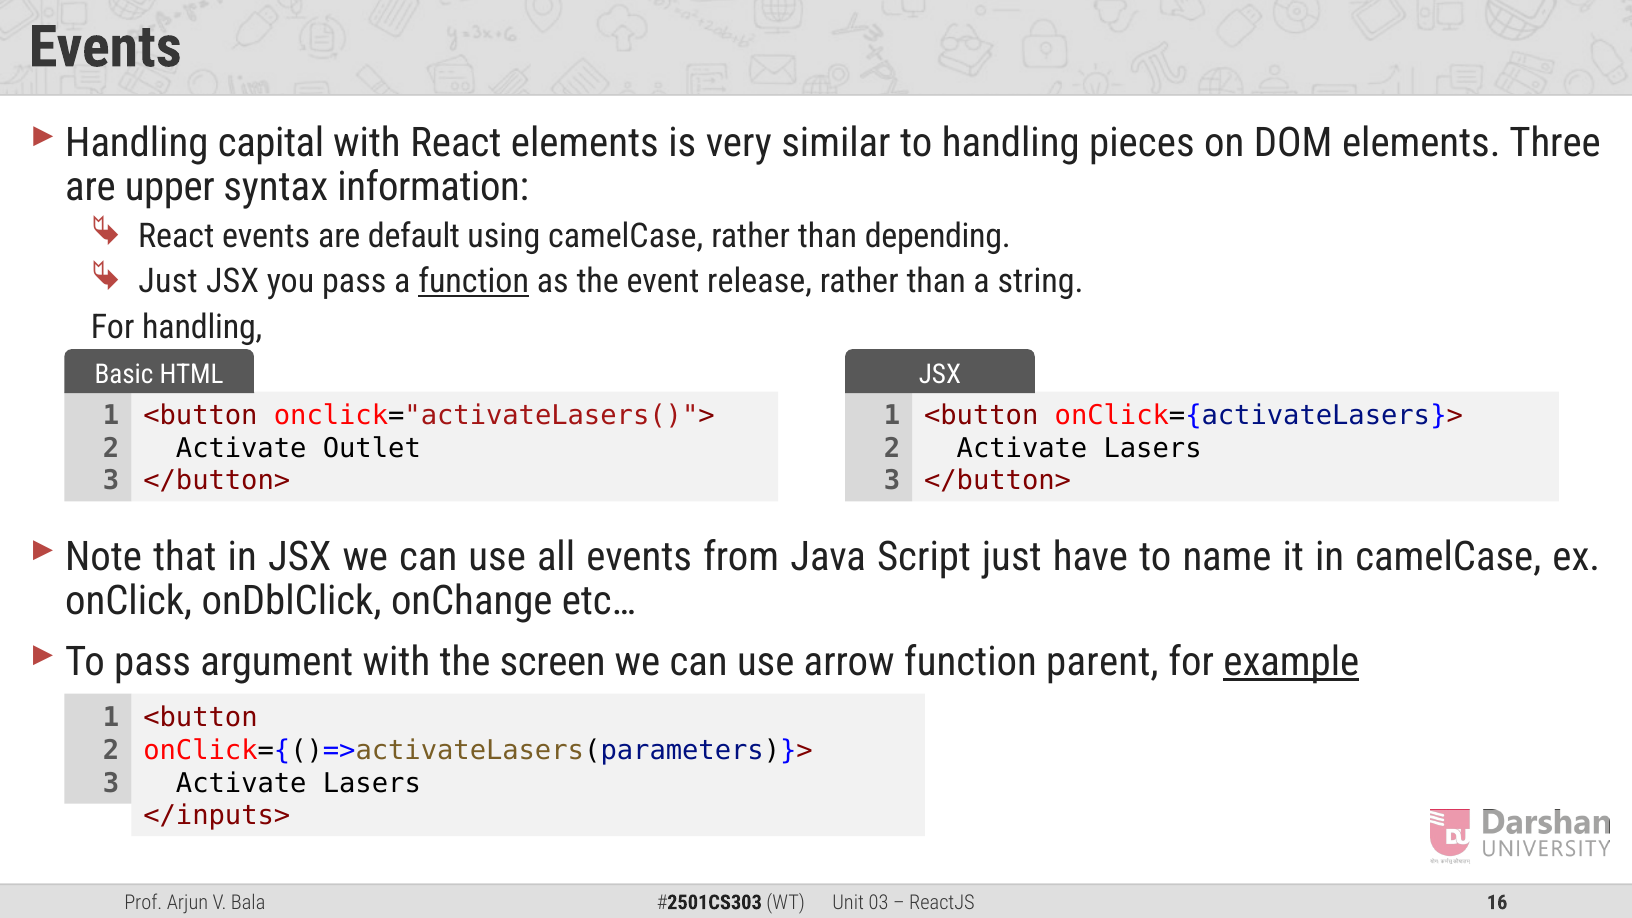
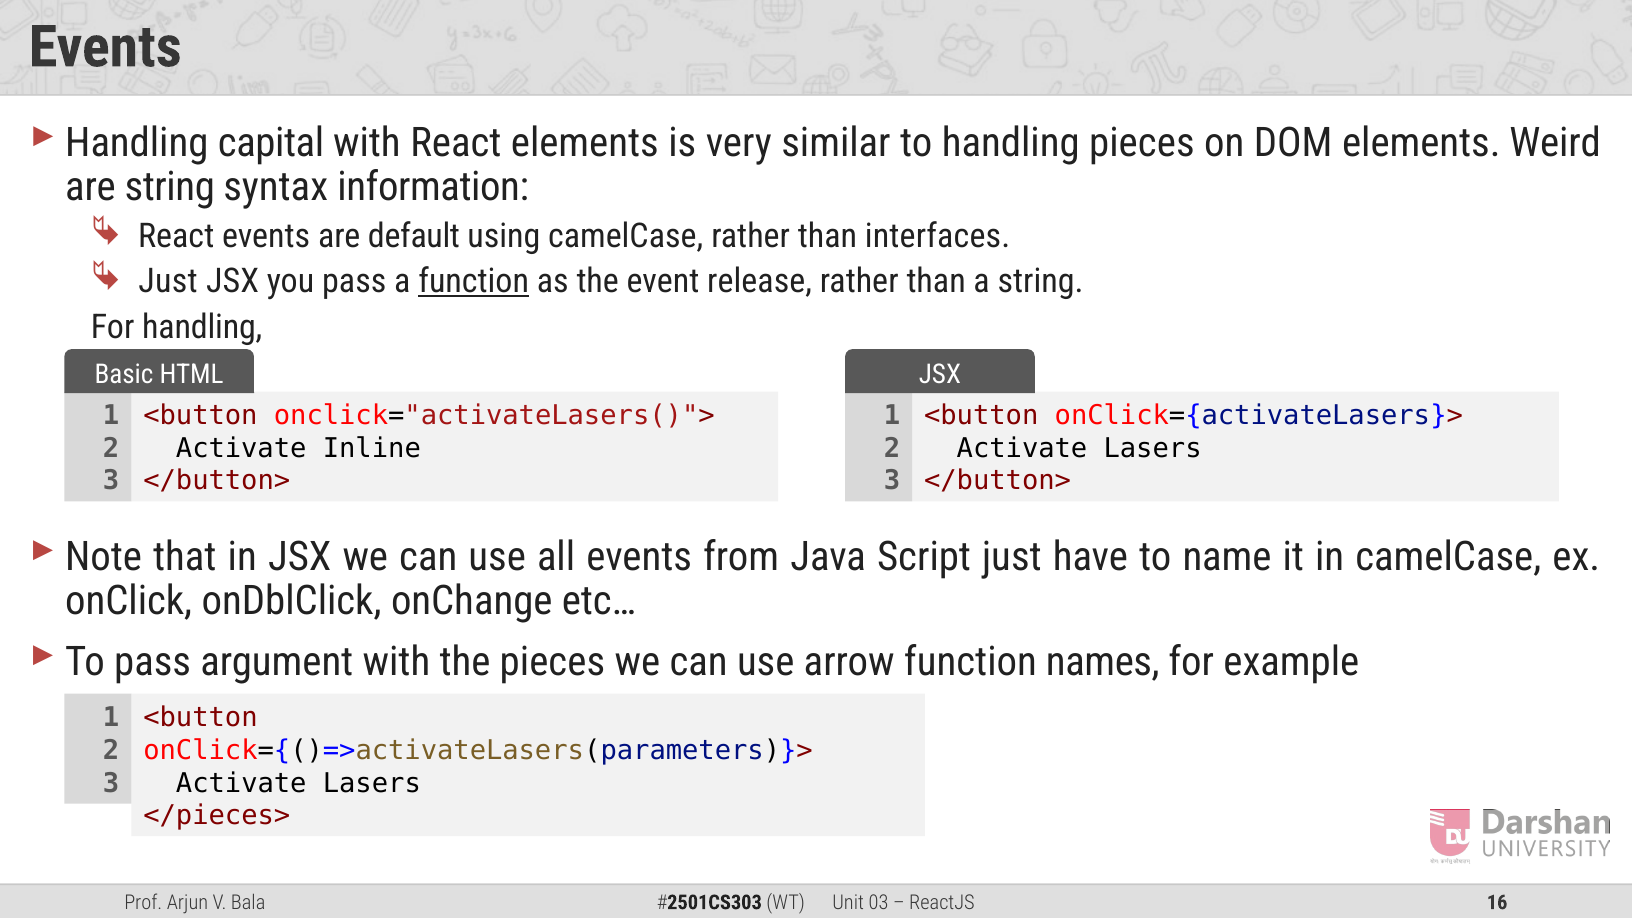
Three: Three -> Weird (1555, 143)
are upper: upper -> string (170, 188)
depending: depending -> interfaces (938, 236)
Outlet: Outlet -> Inline (372, 448)
the screen: screen -> pieces (552, 662)
parent: parent -> names (1103, 662)
example underline: present -> none (1291, 662)
</inputs>: </inputs> -> </pieces> (217, 816)
